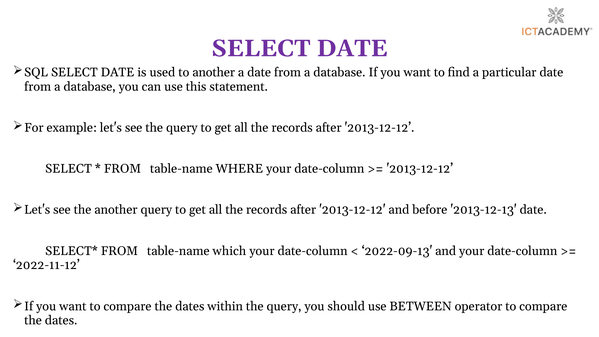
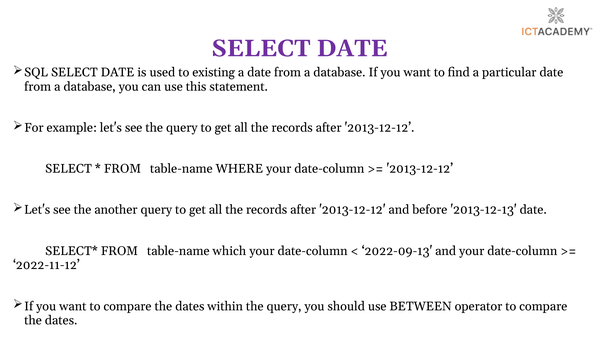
to another: another -> existing (214, 72)
